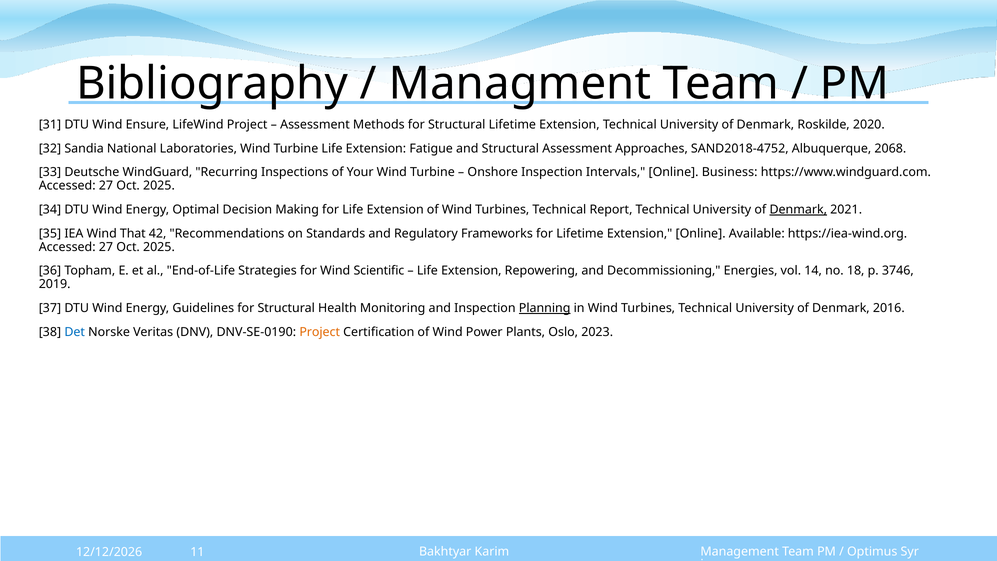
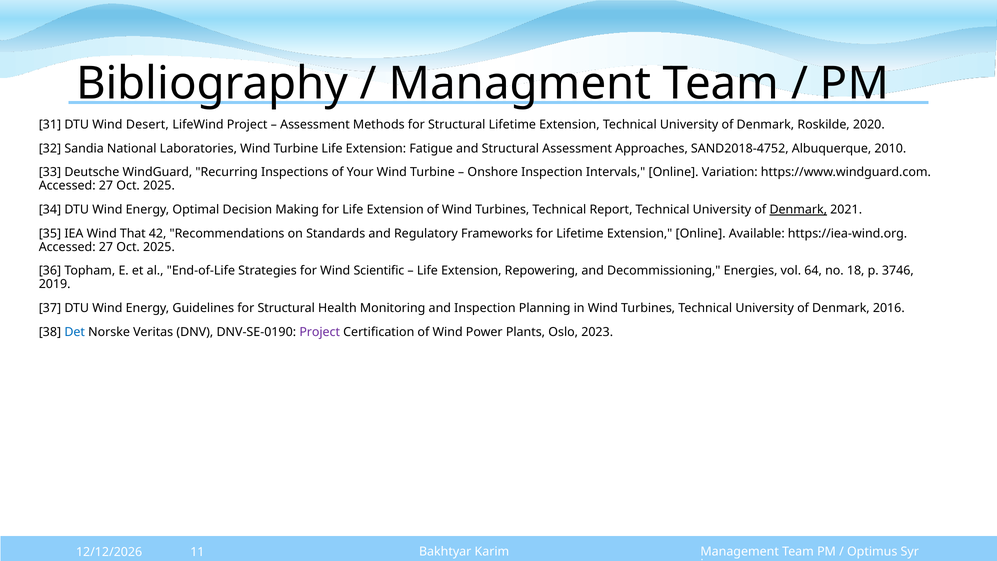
Ensure: Ensure -> Desert (147, 125)
2068: 2068 -> 2010 (890, 148)
Business: Business -> Variation (730, 172)
14: 14 -> 64 (813, 271)
Planning underline: present -> none (545, 308)
Project colour: orange -> purple (320, 332)
